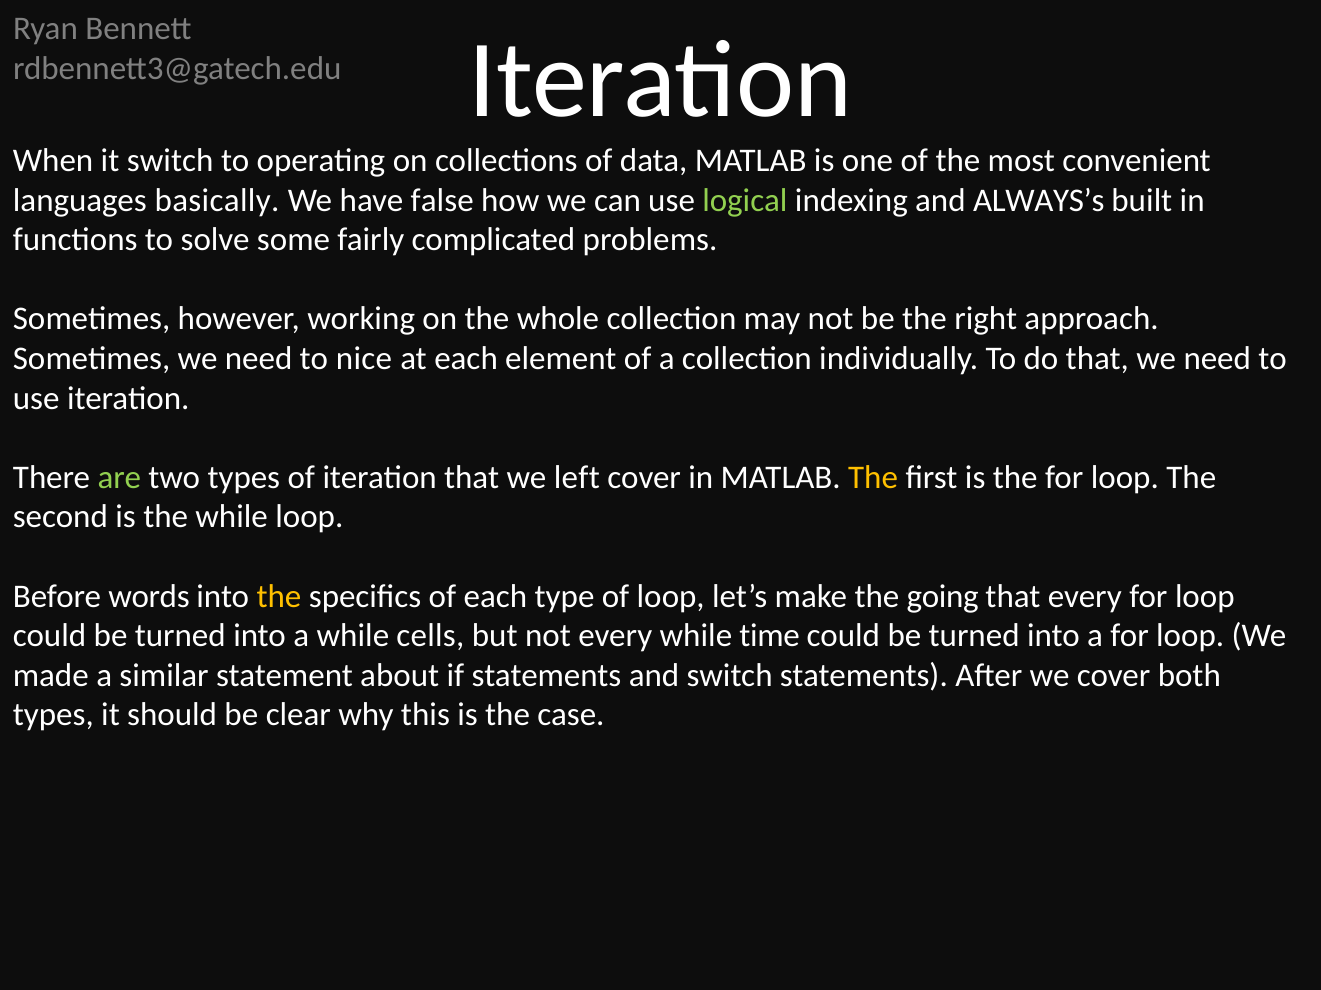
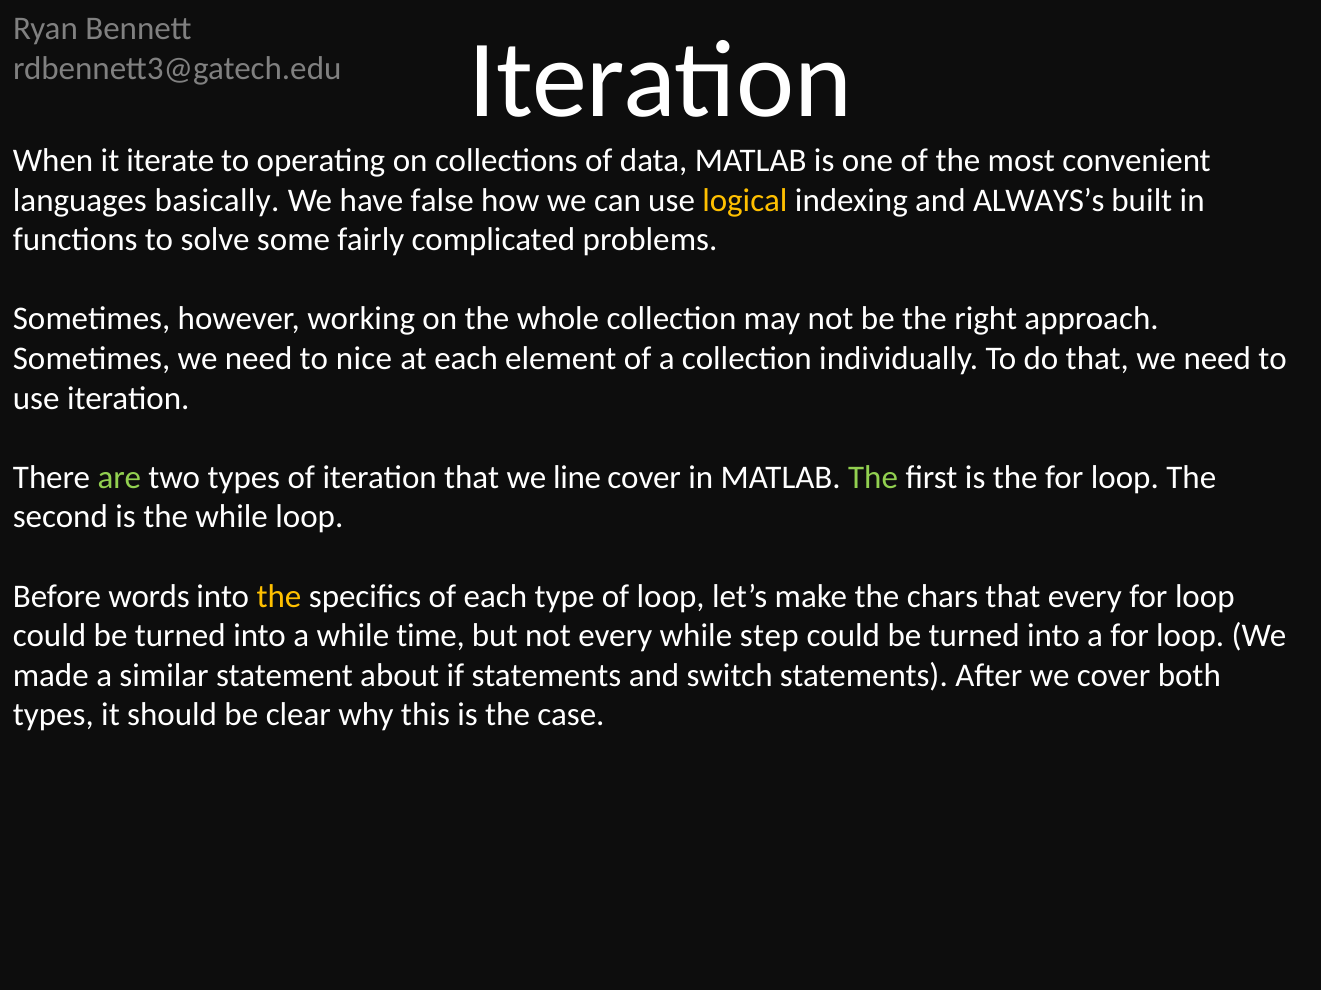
it switch: switch -> iterate (170, 161)
logical colour: light green -> yellow (745, 200)
left: left -> line (577, 478)
The colour: yellow -> light green (873, 478)
going: going -> chars (943, 597)
cells: cells -> time (431, 636)
time: time -> step (769, 636)
